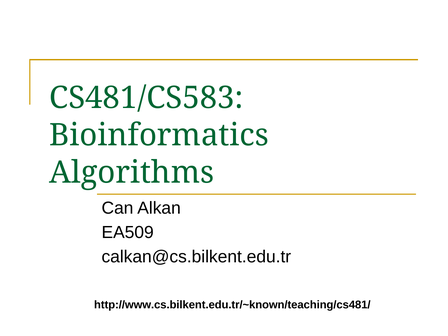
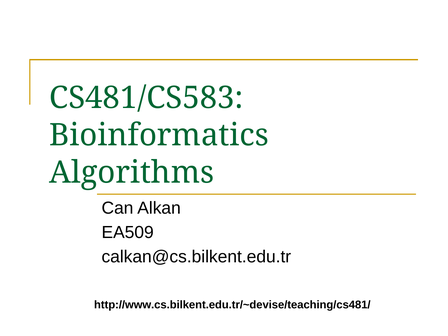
http://www.cs.bilkent.edu.tr/~known/teaching/cs481/: http://www.cs.bilkent.edu.tr/~known/teaching/cs481/ -> http://www.cs.bilkent.edu.tr/~devise/teaching/cs481/ (232, 305)
